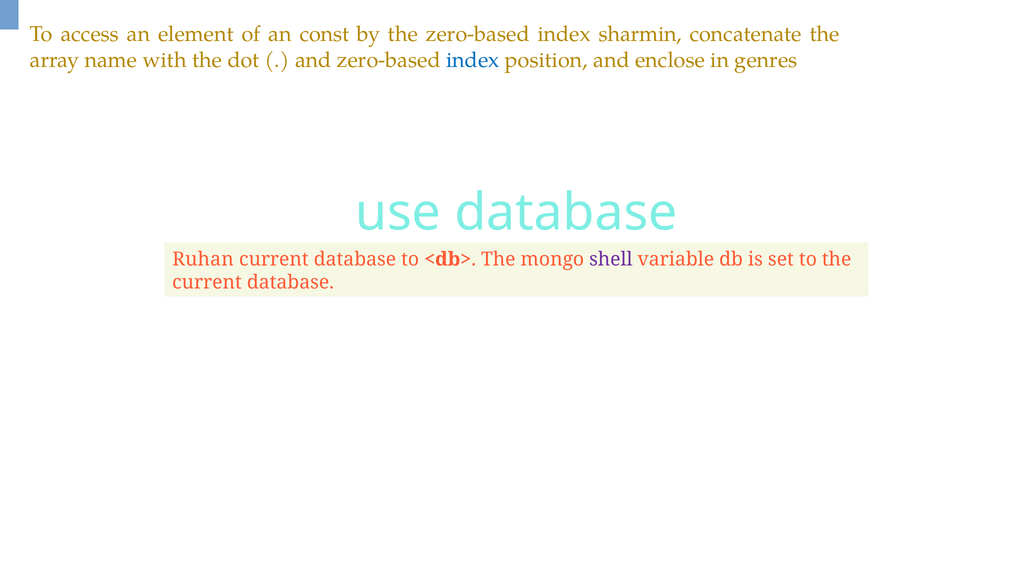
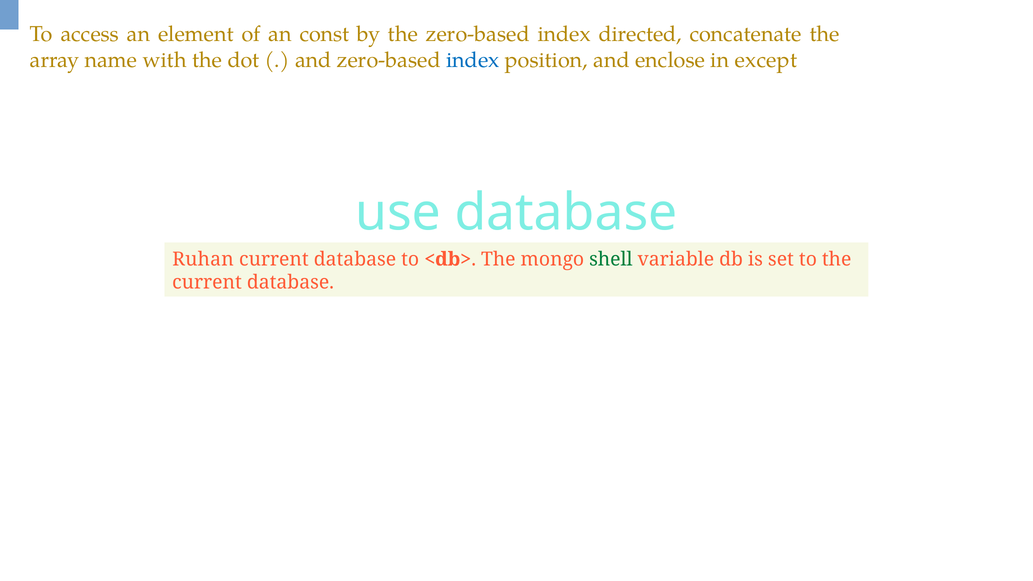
sharmin: sharmin -> directed (640, 34)
genres: genres -> except (766, 60)
shell colour: purple -> green (611, 259)
